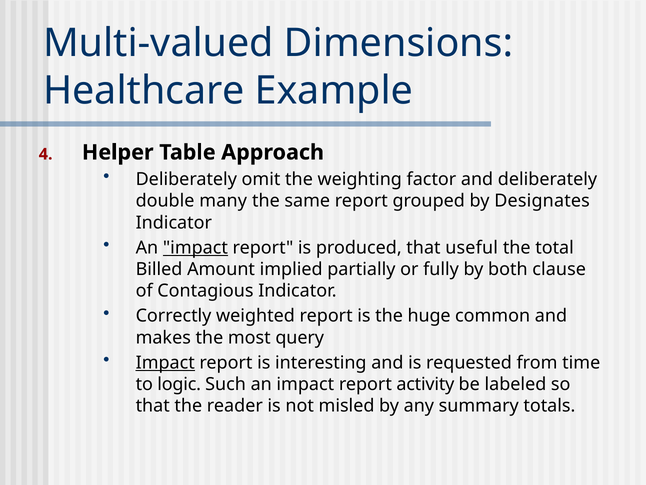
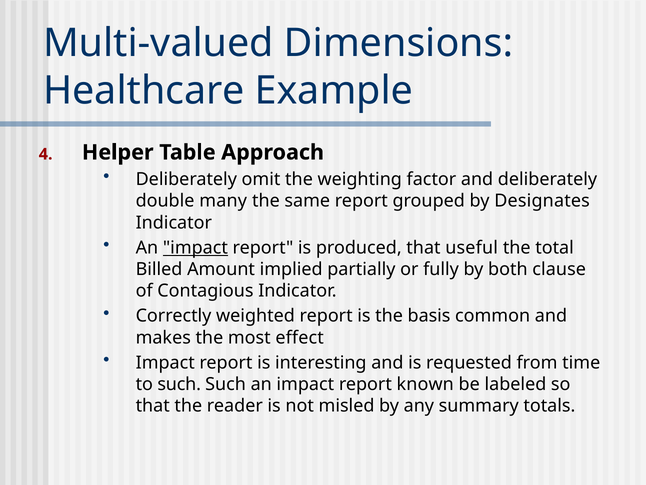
huge: huge -> basis (429, 316)
query: query -> effect (300, 337)
Impact underline: present -> none (165, 362)
to logic: logic -> such (179, 384)
activity: activity -> known (425, 384)
